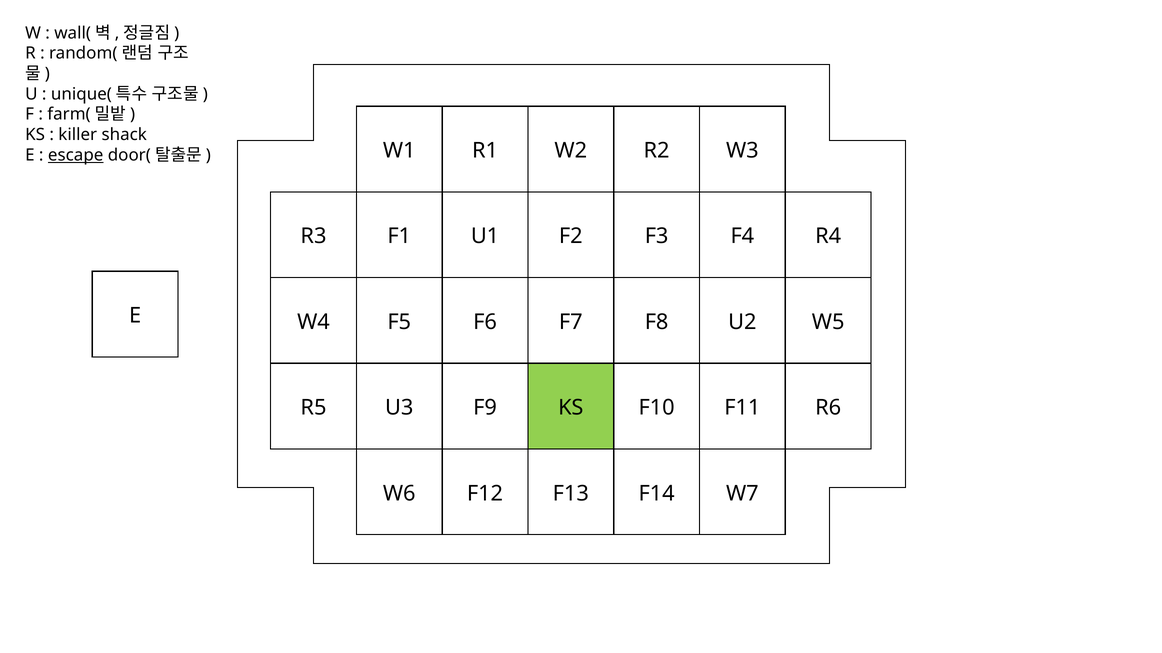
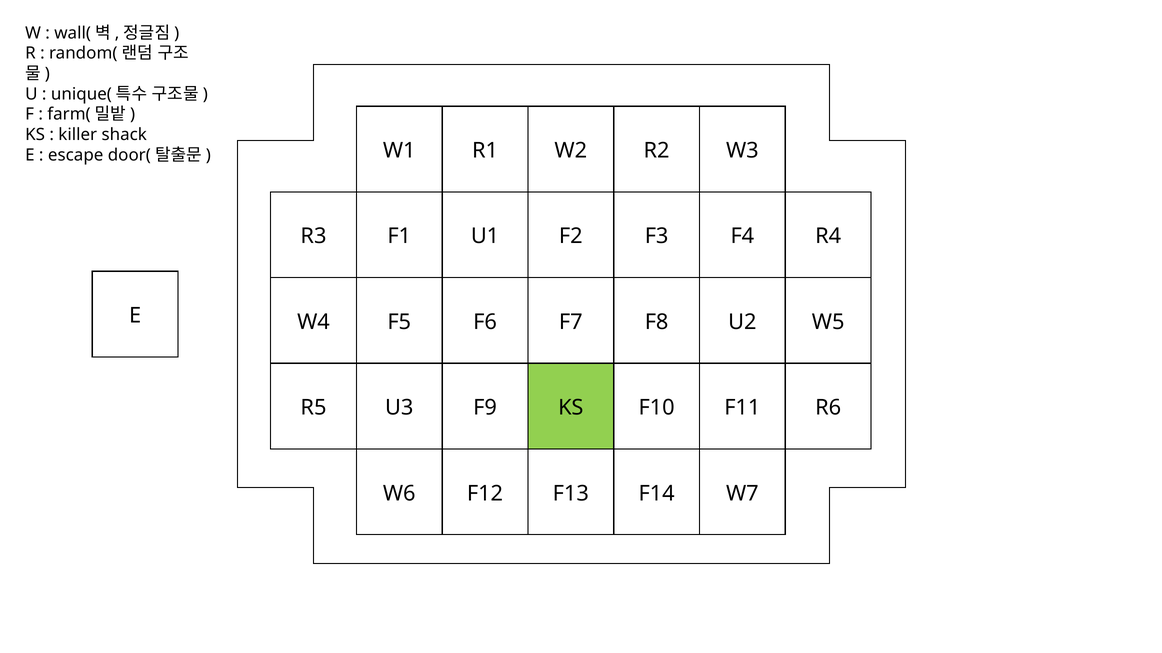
escape underline: present -> none (76, 155)
